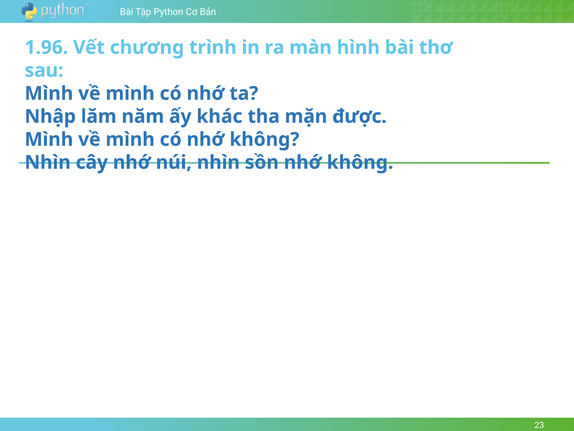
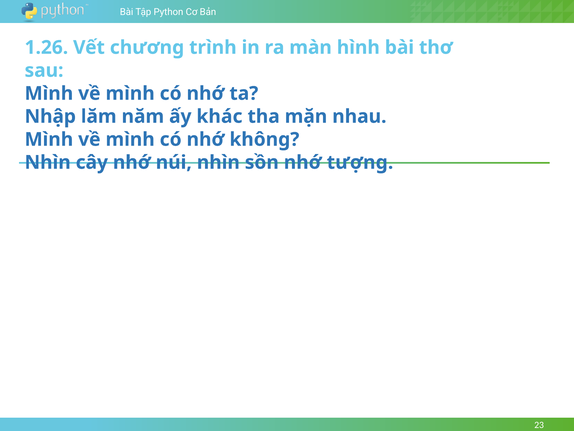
1.96: 1.96 -> 1.26 (46, 47)
được: được -> nhau (359, 116)
sồn nhớ không: không -> tượng (360, 162)
